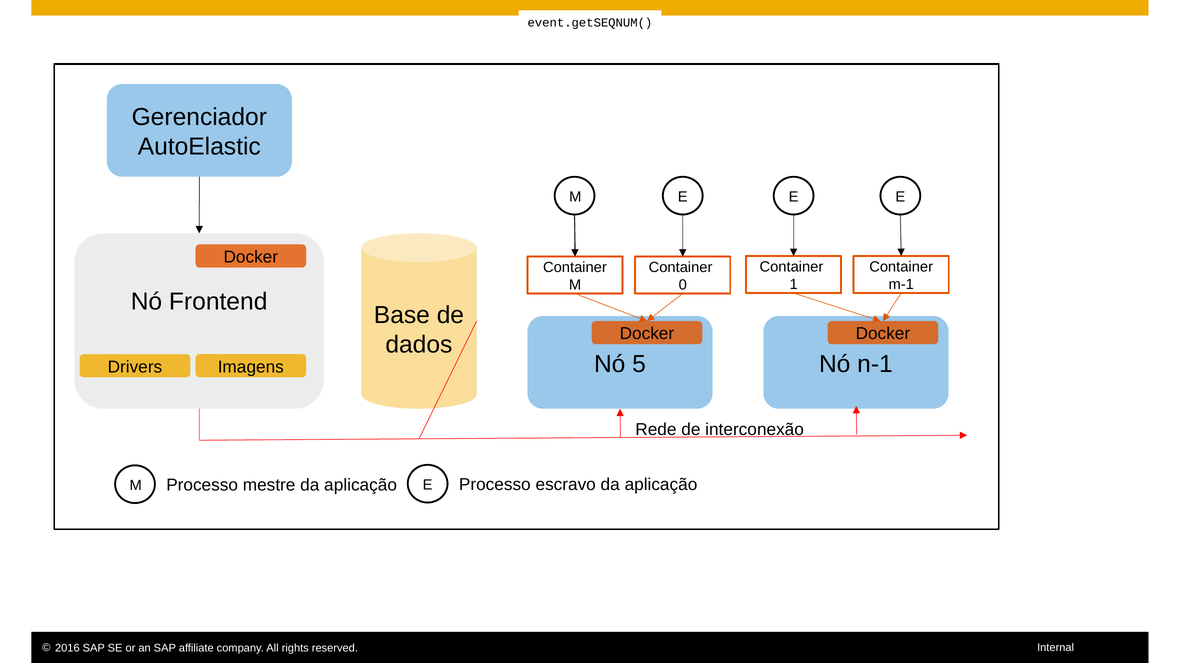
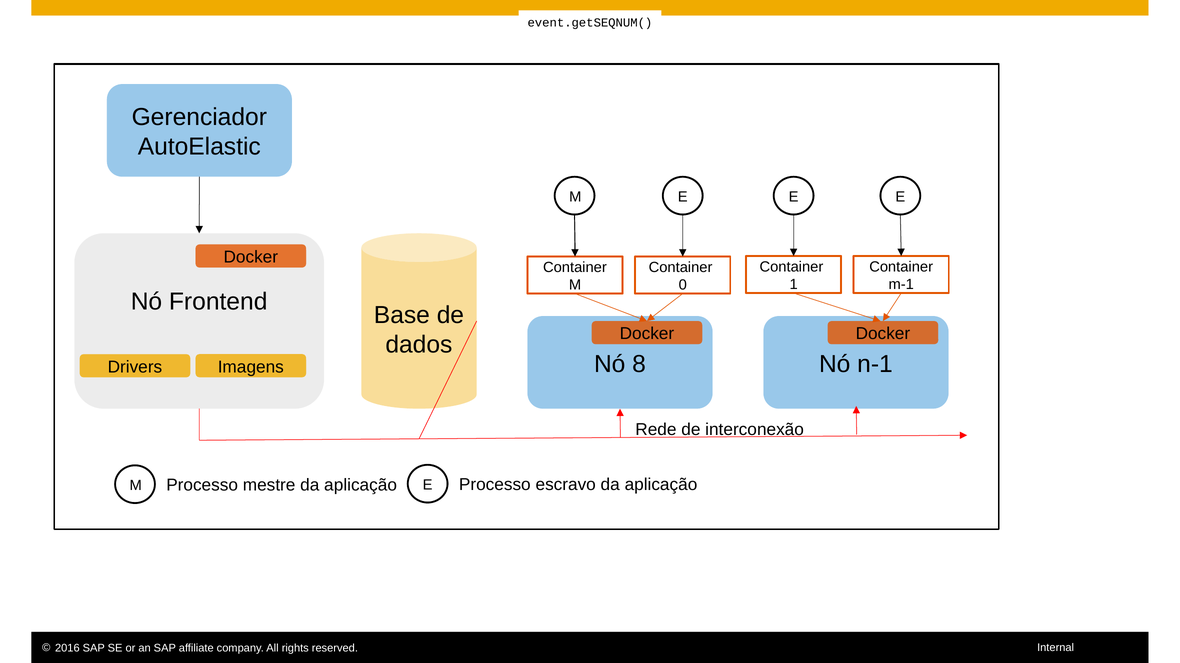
5: 5 -> 8 (639, 364)
